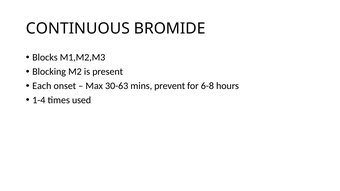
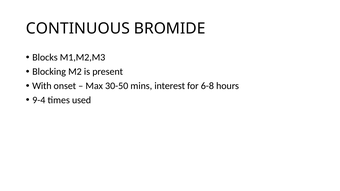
Each: Each -> With (42, 86)
30-63: 30-63 -> 30-50 (117, 86)
prevent: prevent -> interest (170, 86)
1-4: 1-4 -> 9-4 (39, 100)
